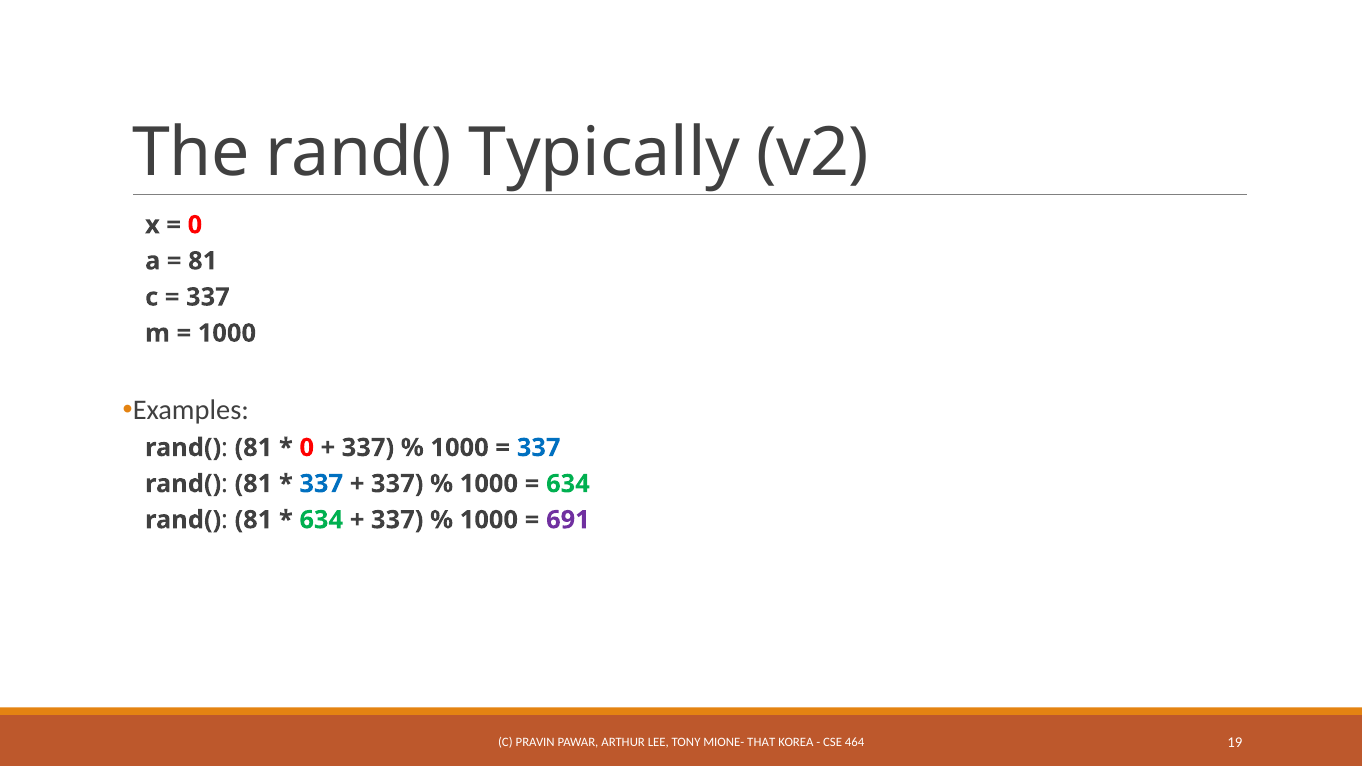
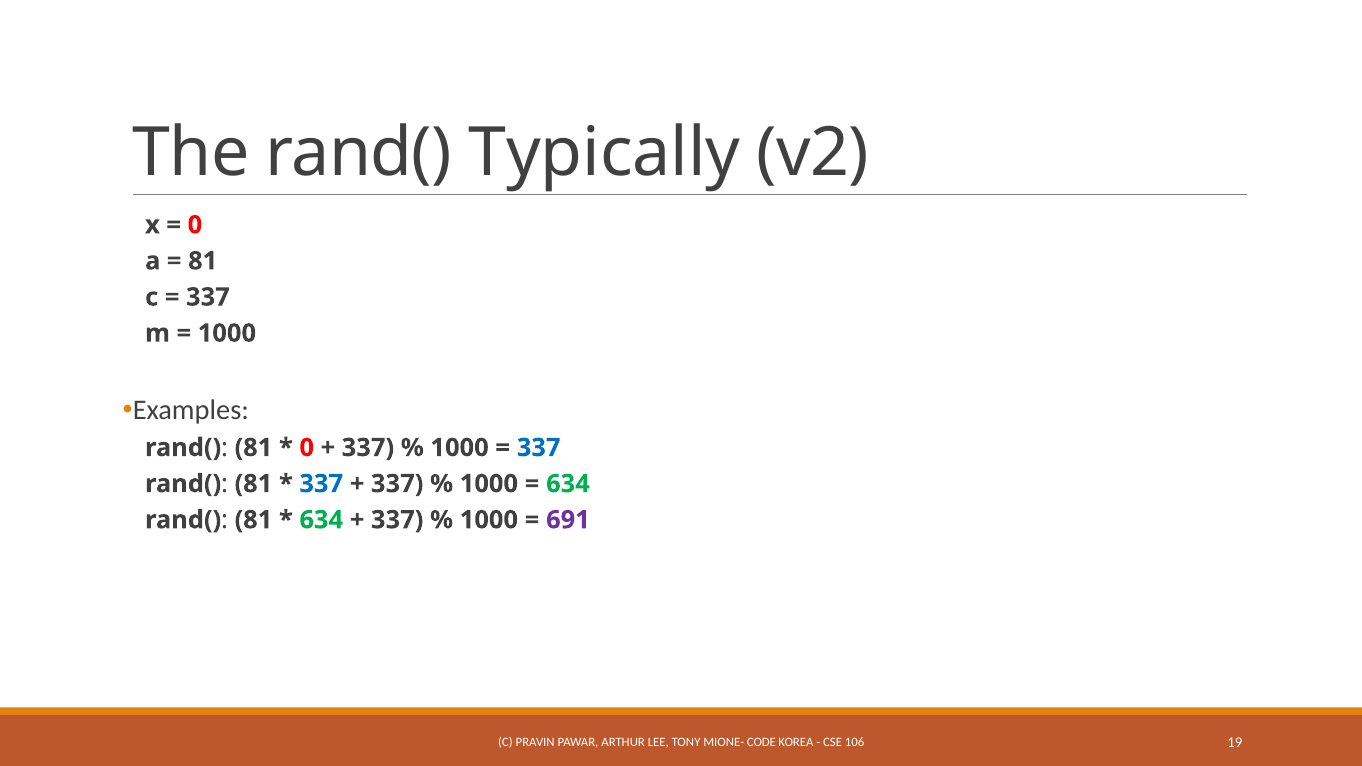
THAT: THAT -> CODE (761, 743)
464: 464 -> 106 (855, 743)
